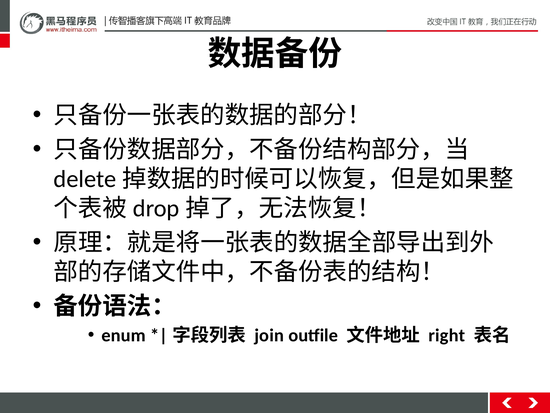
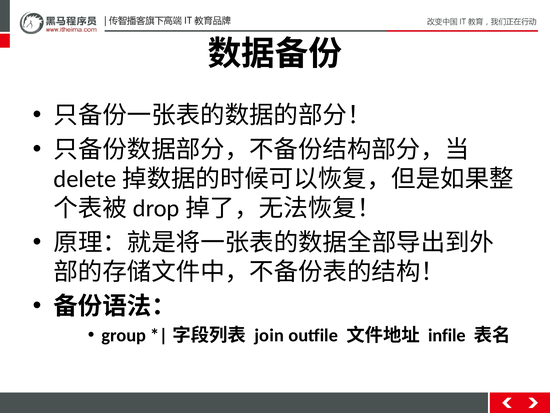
enum: enum -> group (124, 335)
right: right -> infile (447, 335)
